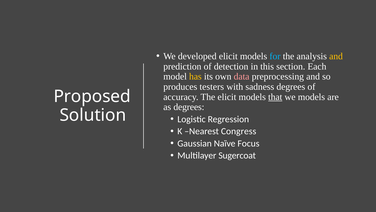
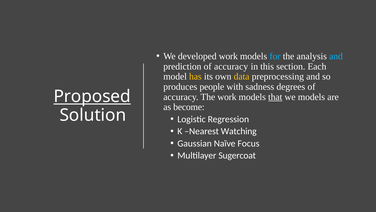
developed elicit: elicit -> work (228, 56)
and colour: yellow -> light blue (336, 56)
prediction of detection: detection -> accuracy (231, 66)
data colour: pink -> yellow (242, 76)
testers: testers -> people (212, 87)
Proposed underline: none -> present (92, 96)
The elicit: elicit -> work (227, 97)
as degrees: degrees -> become (189, 107)
Congress: Congress -> Watching (239, 131)
